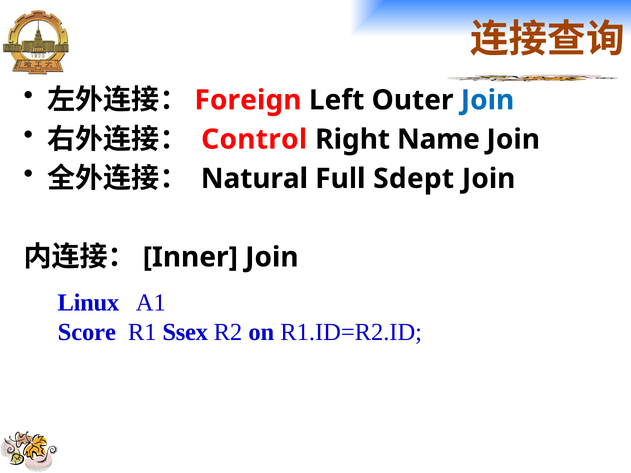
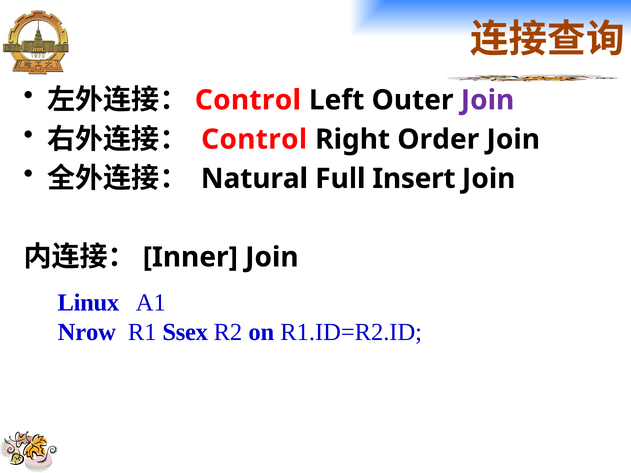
Foreign: Foreign -> Control (248, 100)
Join colour: blue -> purple (488, 100)
Name: Name -> Order (438, 139)
Sdept: Sdept -> Insert (414, 179)
Score: Score -> Nrow (87, 332)
